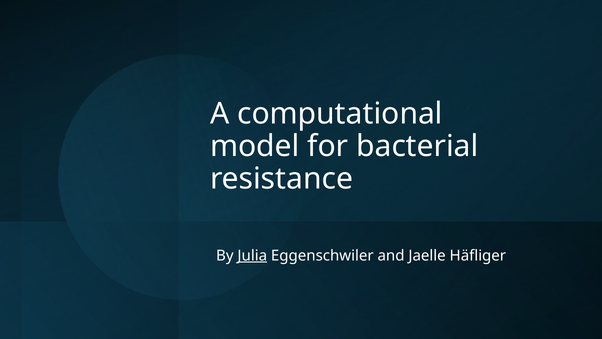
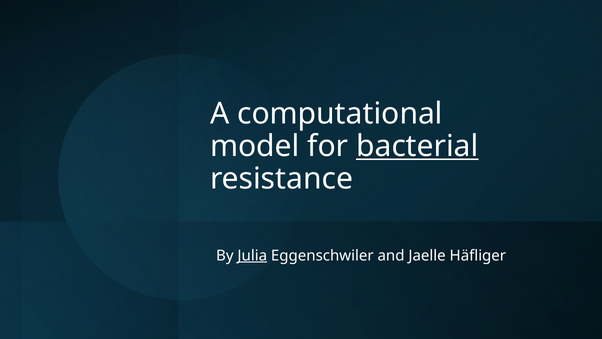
bacterial underline: none -> present (417, 146)
